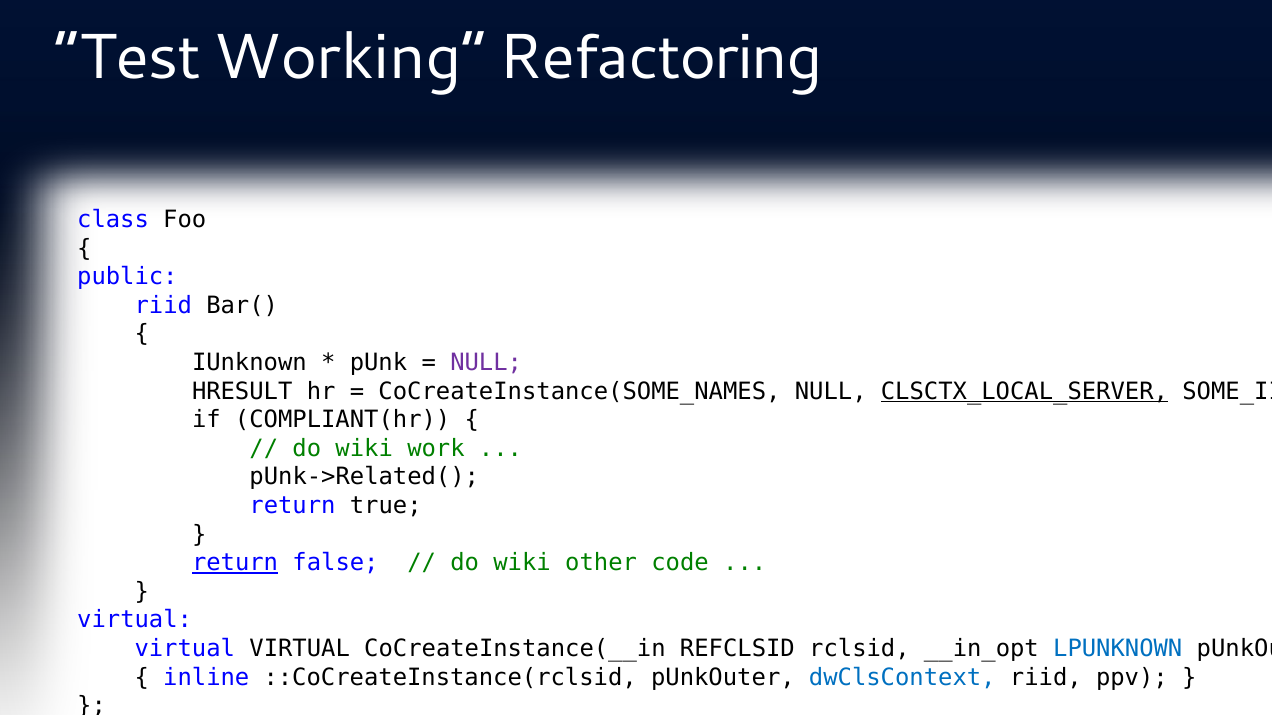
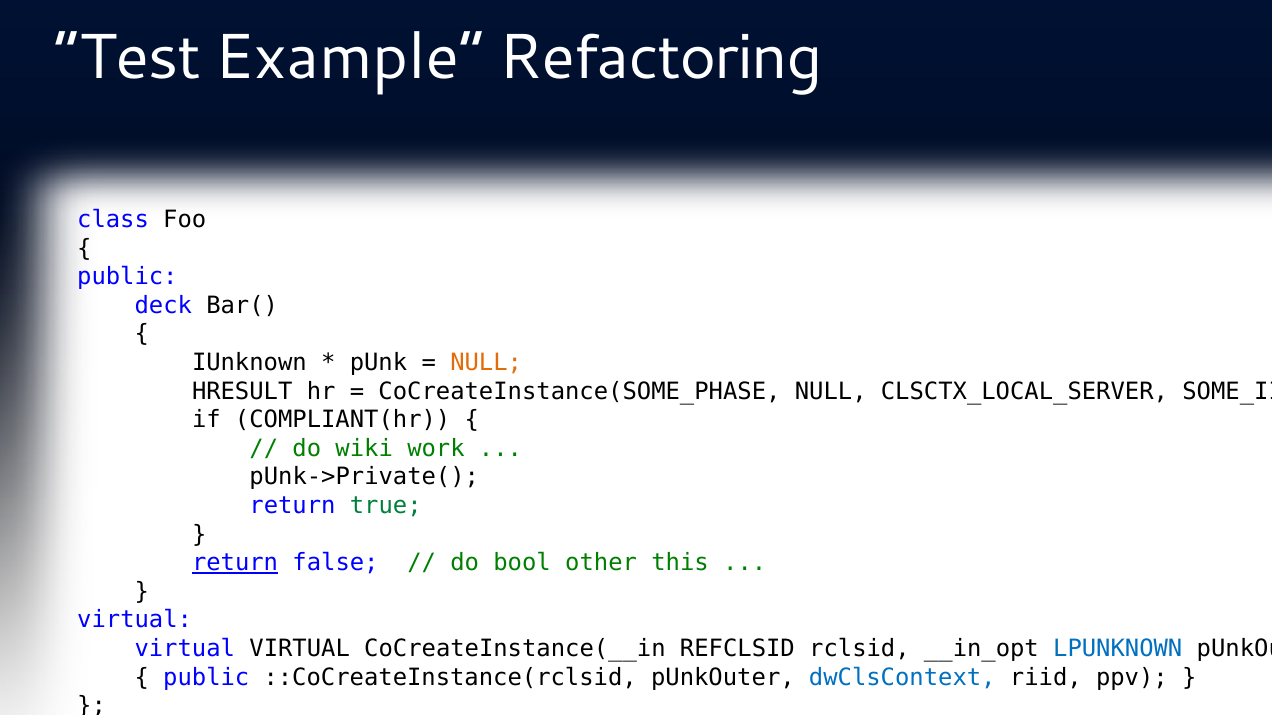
Working: Working -> Example (350, 58)
riid: riid -> deck (163, 306)
NULL colour: purple -> orange (486, 363)
CoCreateInstance(SOME_NAMES: CoCreateInstance(SOME_NAMES -> CoCreateInstance(SOME_PHASE (579, 392)
CLSCTX_LOCAL_SERVER underline: present -> none (1024, 392)
pUnk->Related(: pUnk->Related( -> pUnk->Private( (364, 477)
true colour: black -> green (386, 506)
wiki: wiki -> bool (522, 563)
code: code -> this (680, 563)
inline: inline -> public (206, 678)
